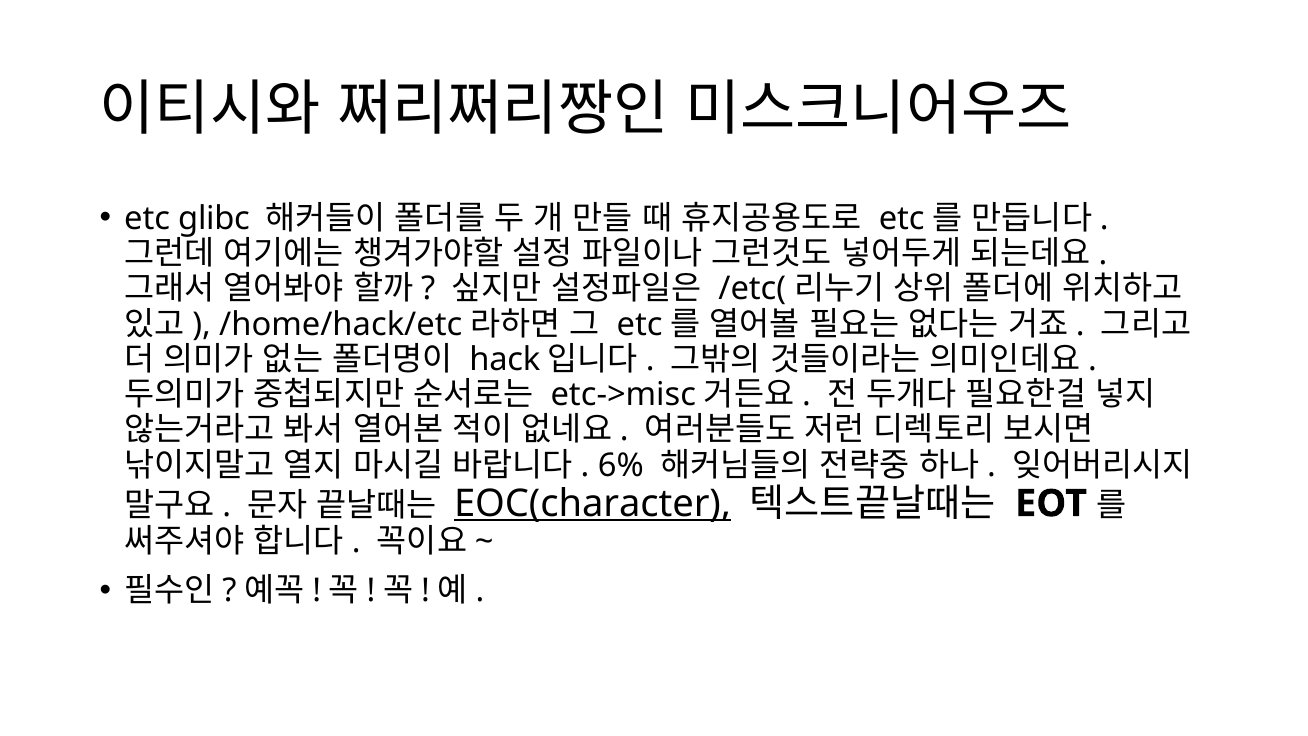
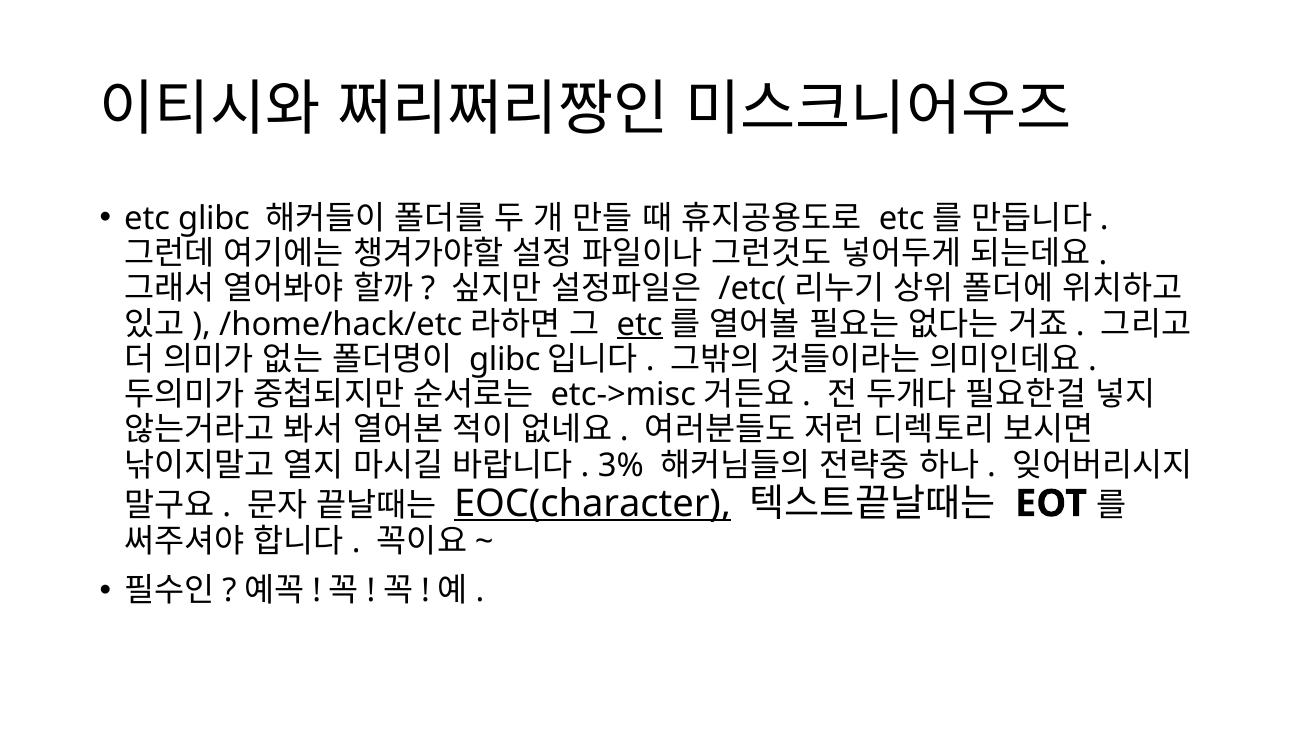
etc underline: none -> present (640, 324)
hack: hack -> glibc (505, 359)
6%: 6% -> 3% (621, 465)
